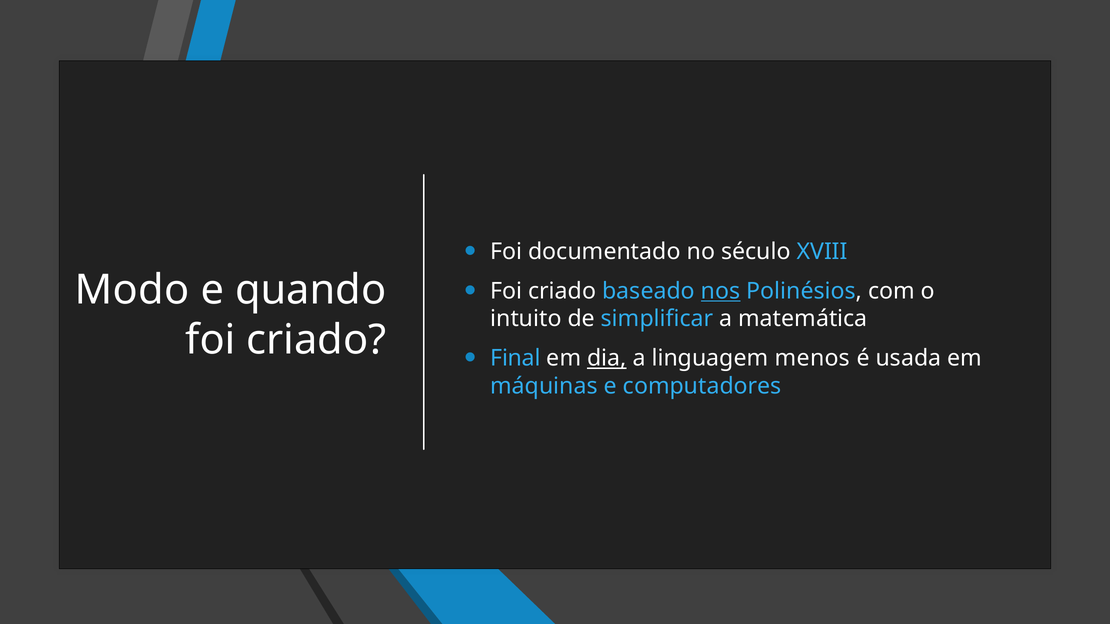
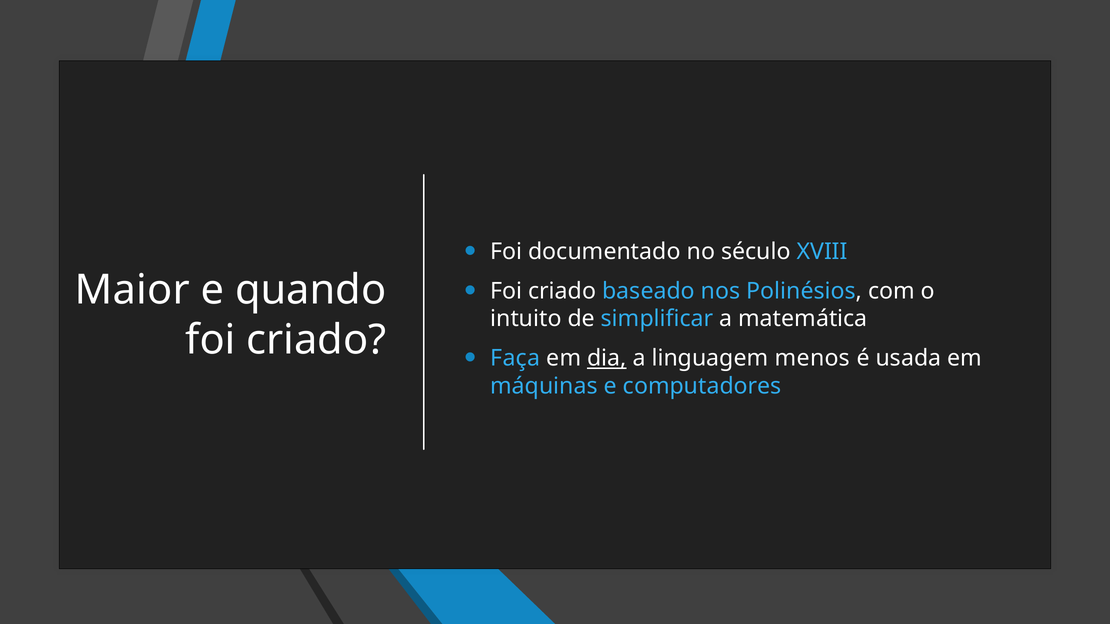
nos underline: present -> none (721, 291)
Modo: Modo -> Maior (132, 290)
Final: Final -> Faça (515, 358)
